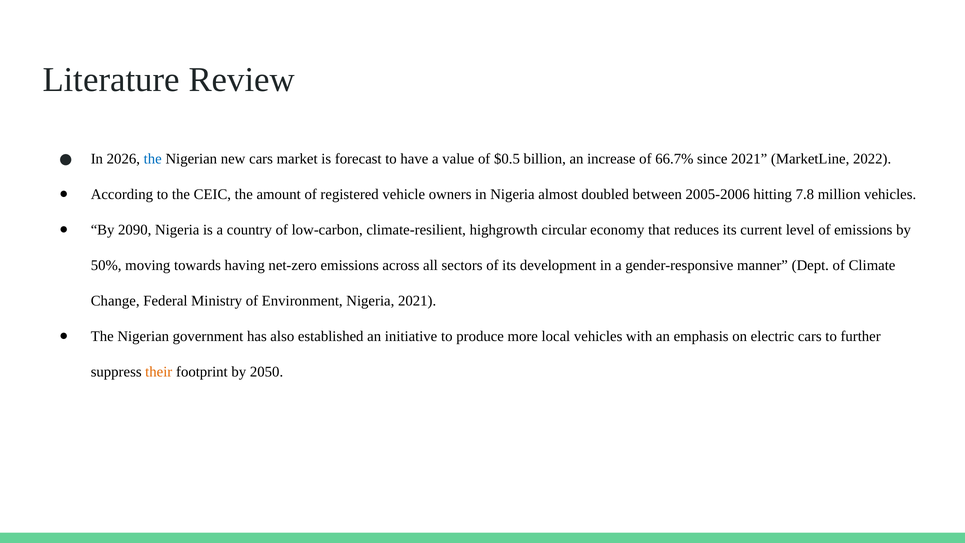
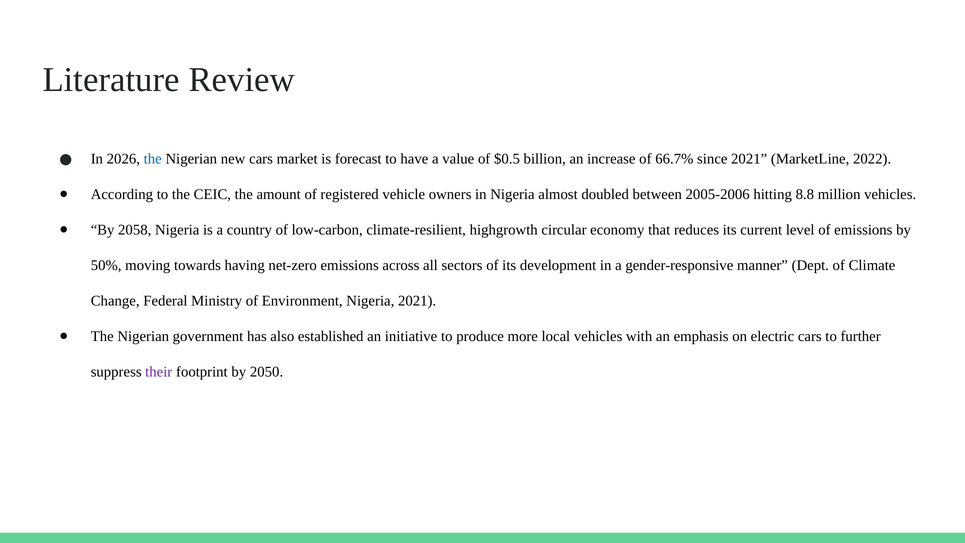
7.8: 7.8 -> 8.8 (805, 194)
2090: 2090 -> 2058 (135, 230)
their colour: orange -> purple (159, 372)
